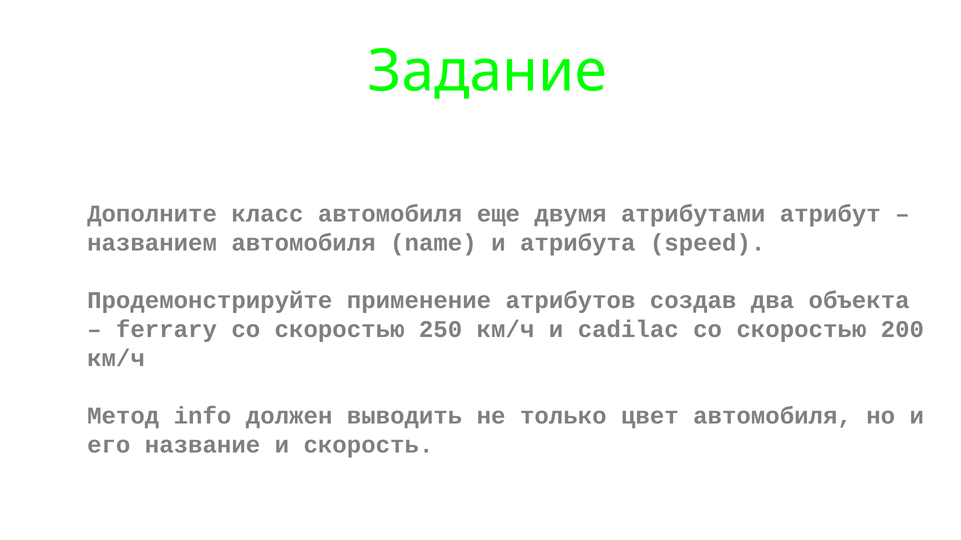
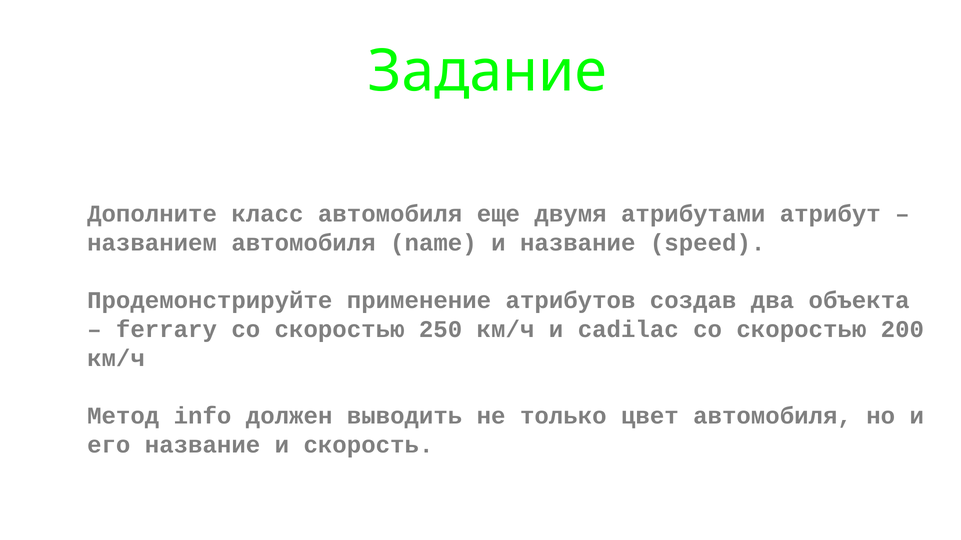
и атрибута: атрибута -> название (578, 243)
